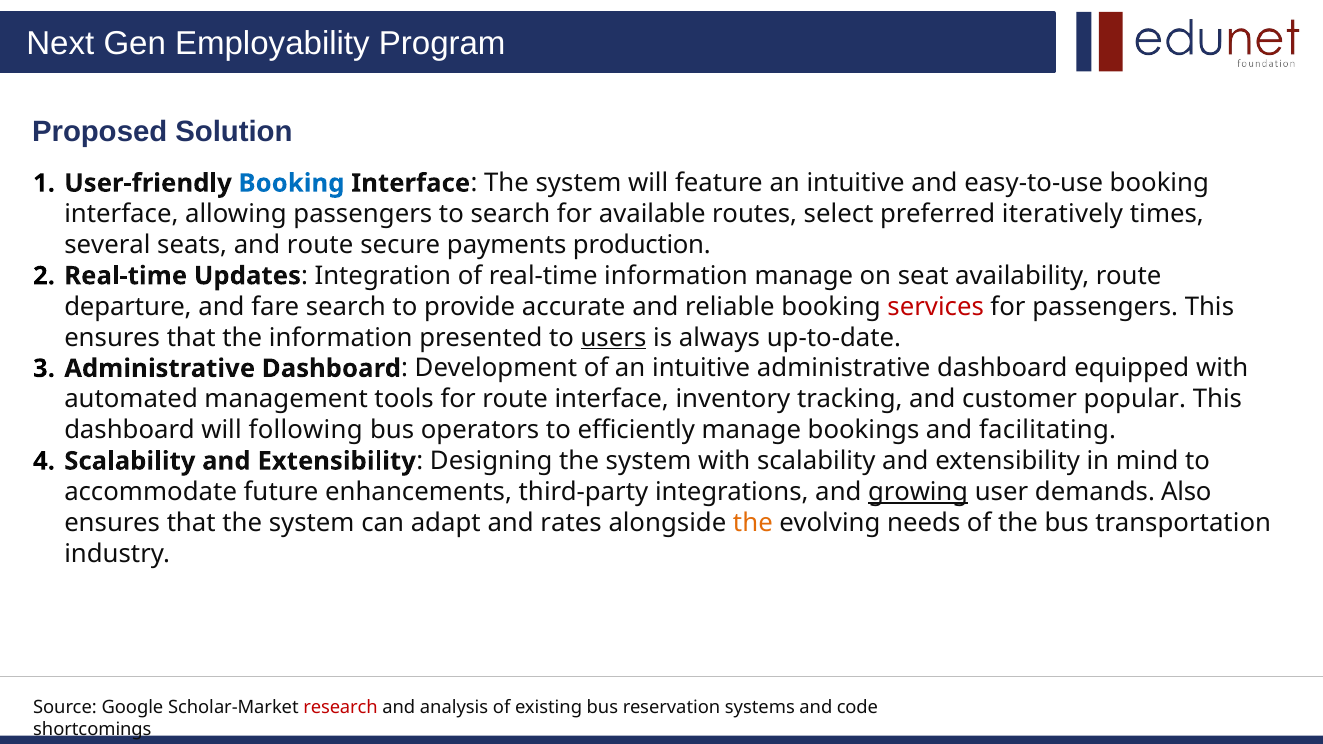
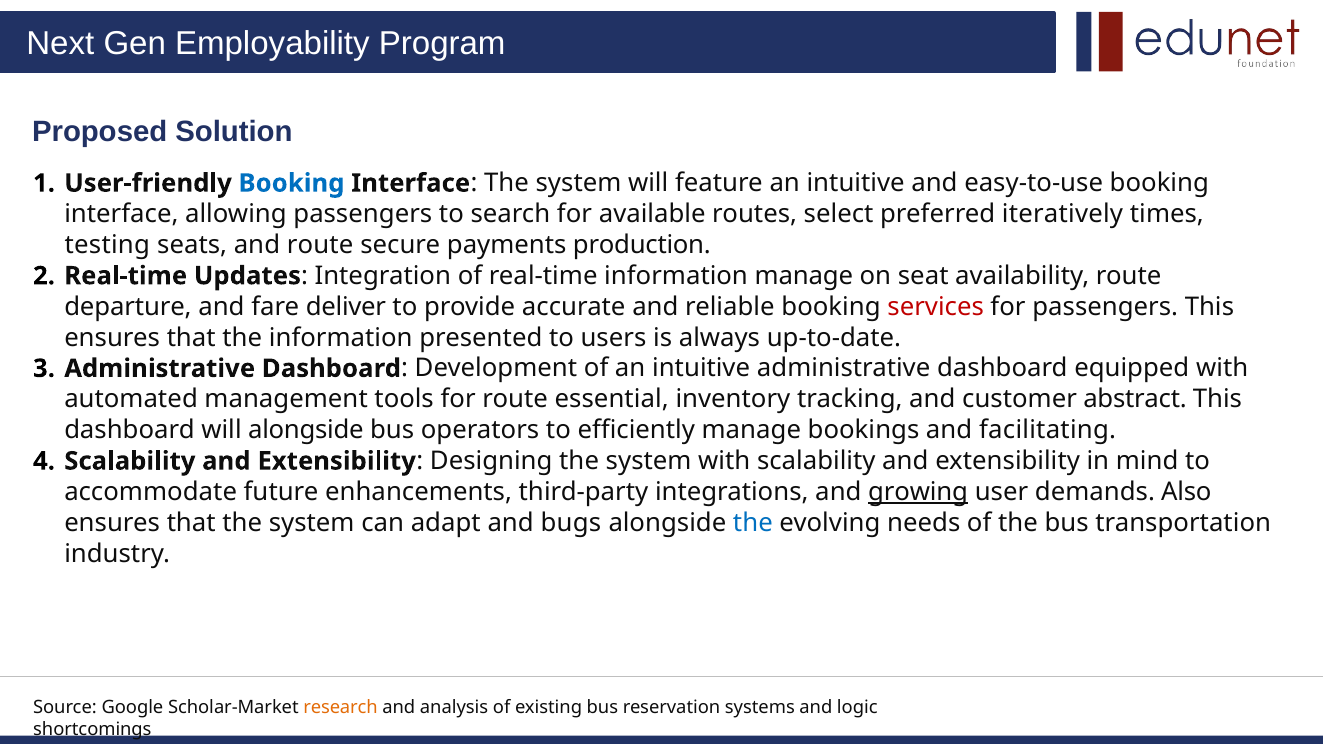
several: several -> testing (107, 245)
fare search: search -> deliver (346, 307)
users underline: present -> none (613, 338)
route interface: interface -> essential (612, 399)
popular: popular -> abstract (1135, 399)
will following: following -> alongside (306, 430)
rates: rates -> bugs (571, 523)
the colour: orange -> blue (753, 523)
research colour: red -> orange (341, 707)
code: code -> logic (857, 707)
